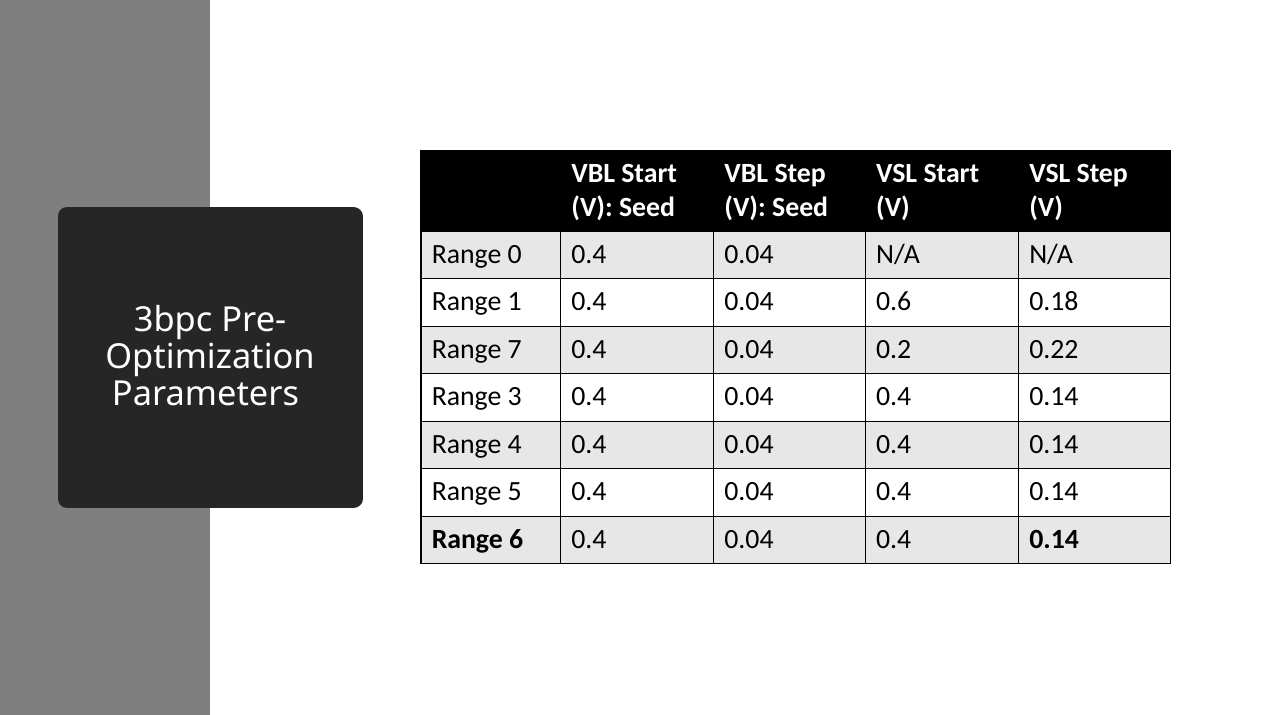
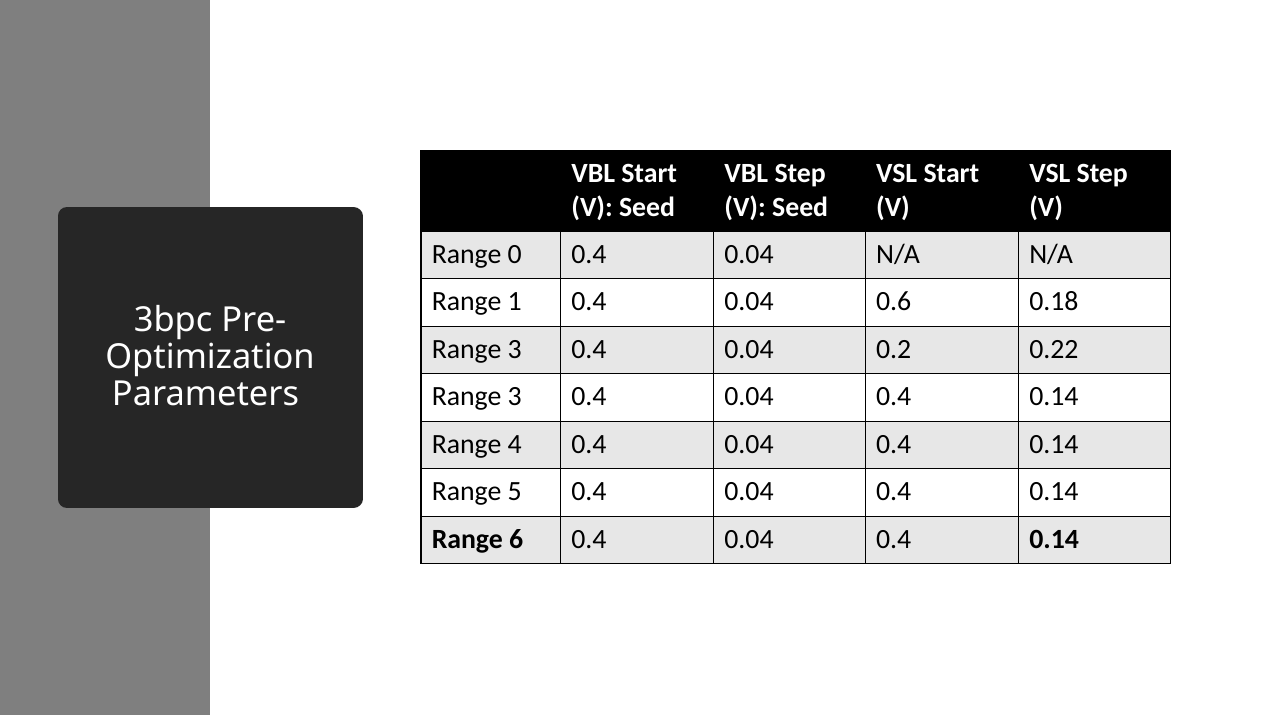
7: 7 -> 3 (515, 349)
